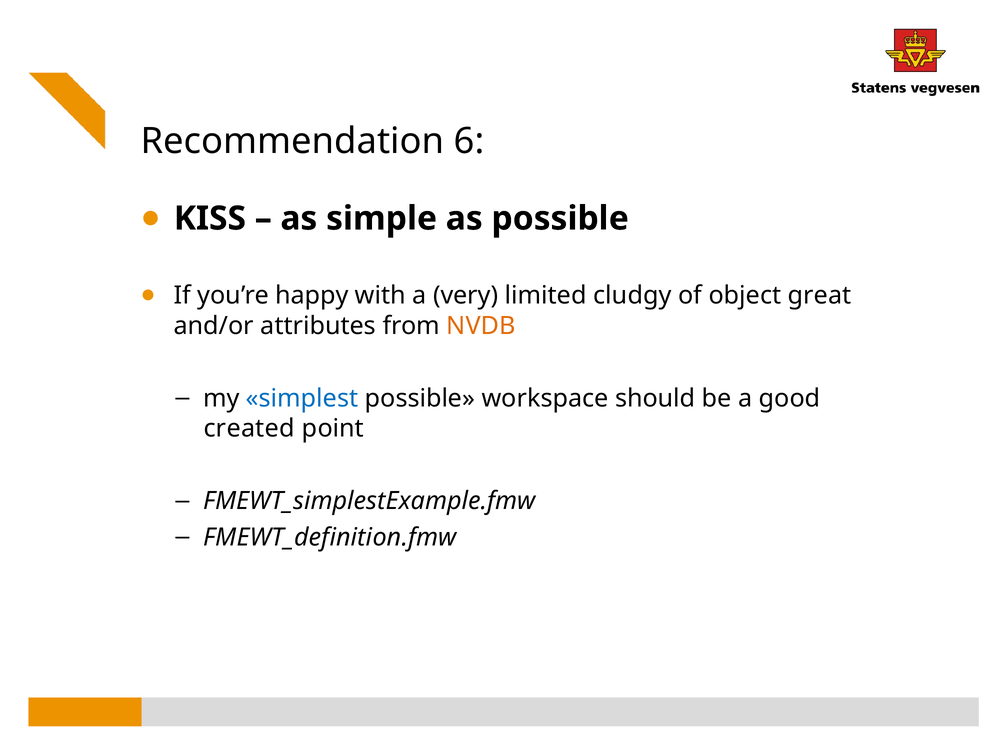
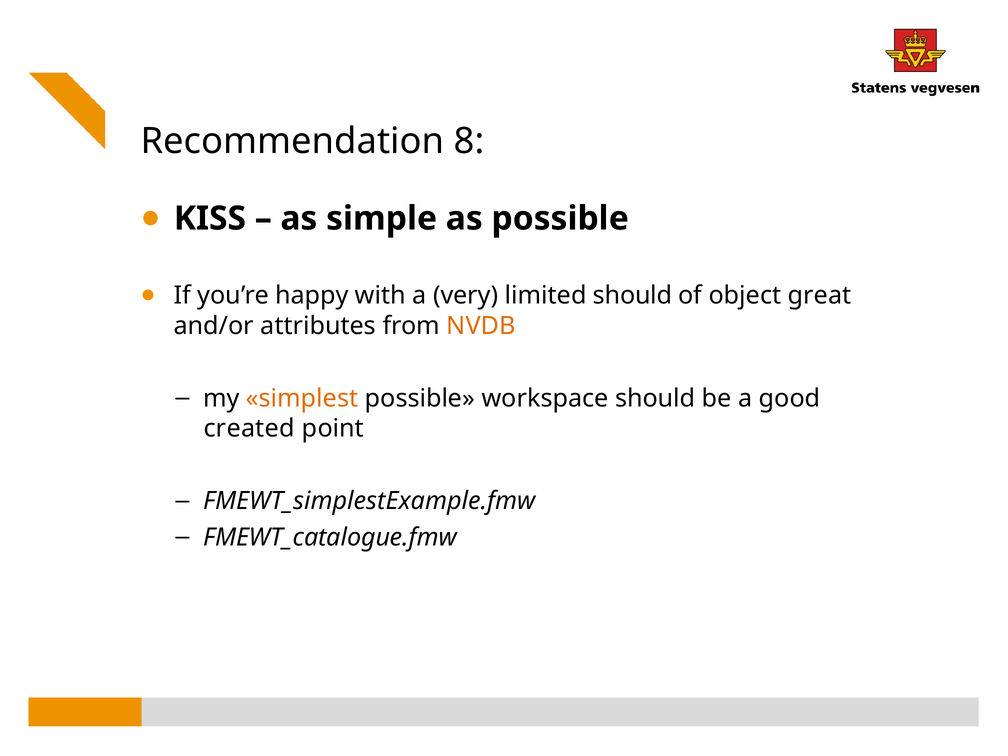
6: 6 -> 8 (469, 141)
limited cludgy: cludgy -> should (633, 295)
simplest colour: blue -> orange (302, 398)
FMEWT_definition.fmw: FMEWT_definition.fmw -> FMEWT_catalogue.fmw (330, 537)
